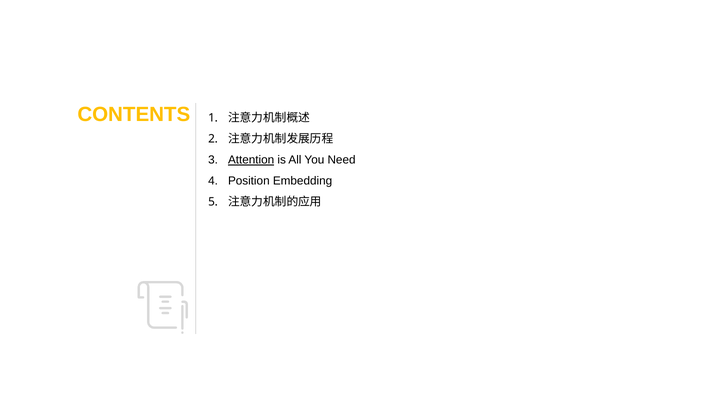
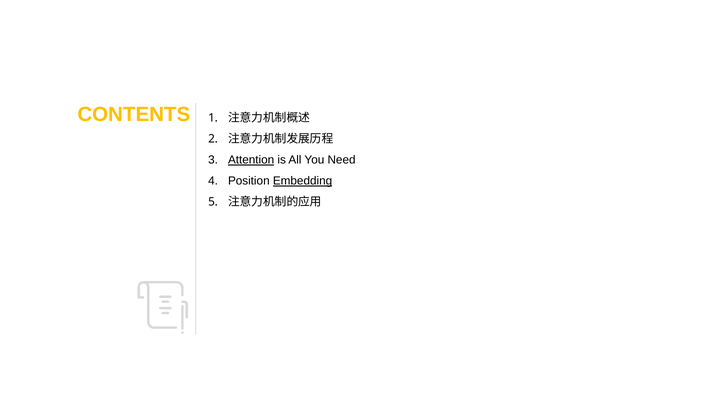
Embedding underline: none -> present (303, 181)
